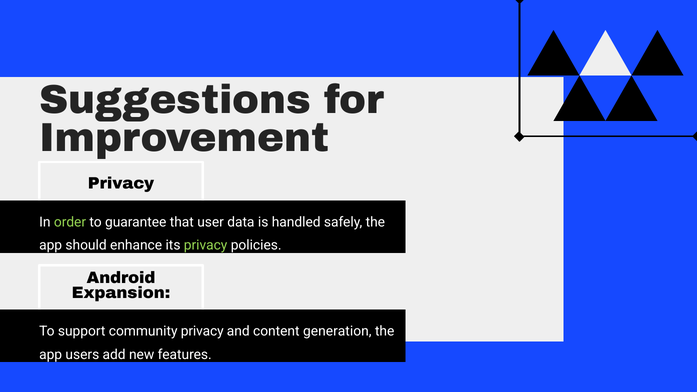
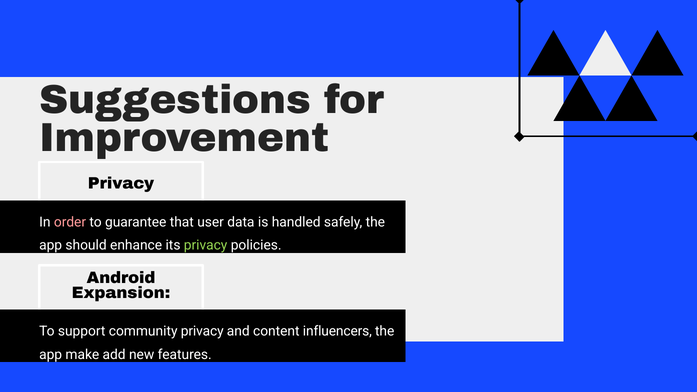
order colour: light green -> pink (70, 222)
generation: generation -> influencers (337, 331)
users: users -> make (82, 355)
